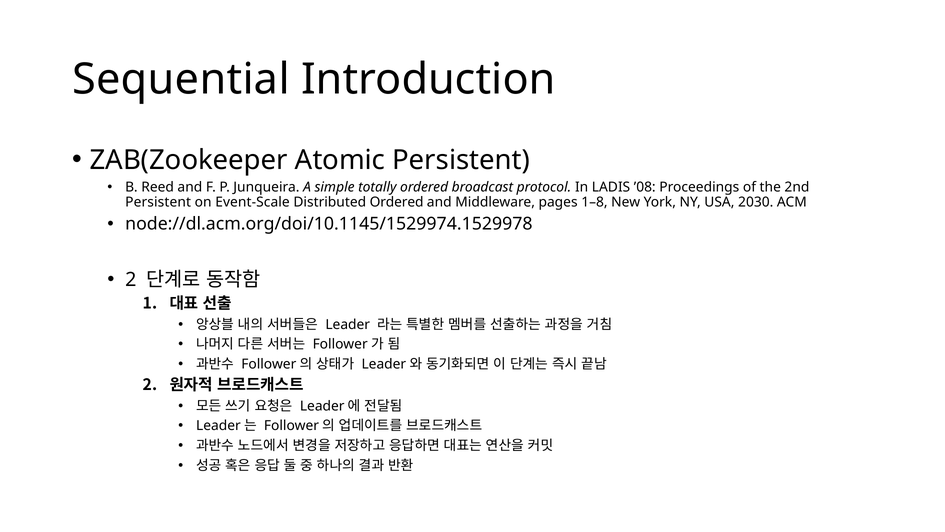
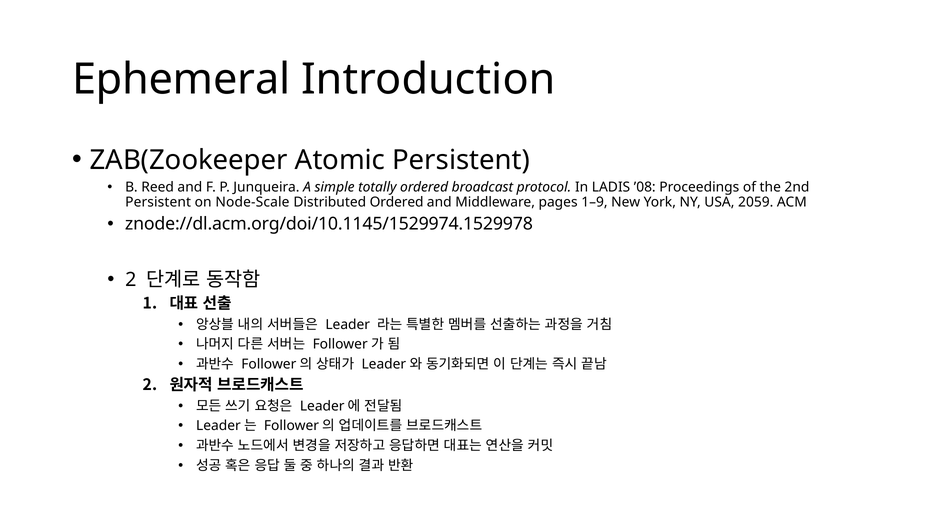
Sequential: Sequential -> Ephemeral (181, 79)
Event-Scale: Event-Scale -> Node-Scale (252, 202)
1–8: 1–8 -> 1–9 (594, 202)
2030: 2030 -> 2059 (756, 202)
node://dl.acm.org/doi/10.1145/1529974.1529978: node://dl.acm.org/doi/10.1145/1529974.1529978 -> znode://dl.acm.org/doi/10.1145/1529974.1529978 (329, 224)
